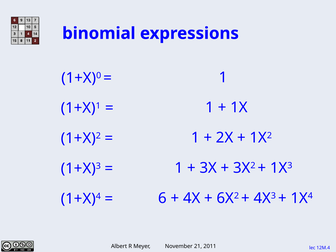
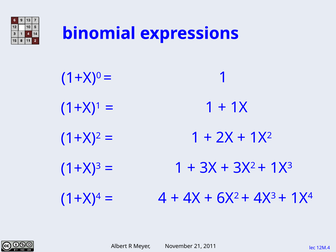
6: 6 -> 4 (162, 198)
